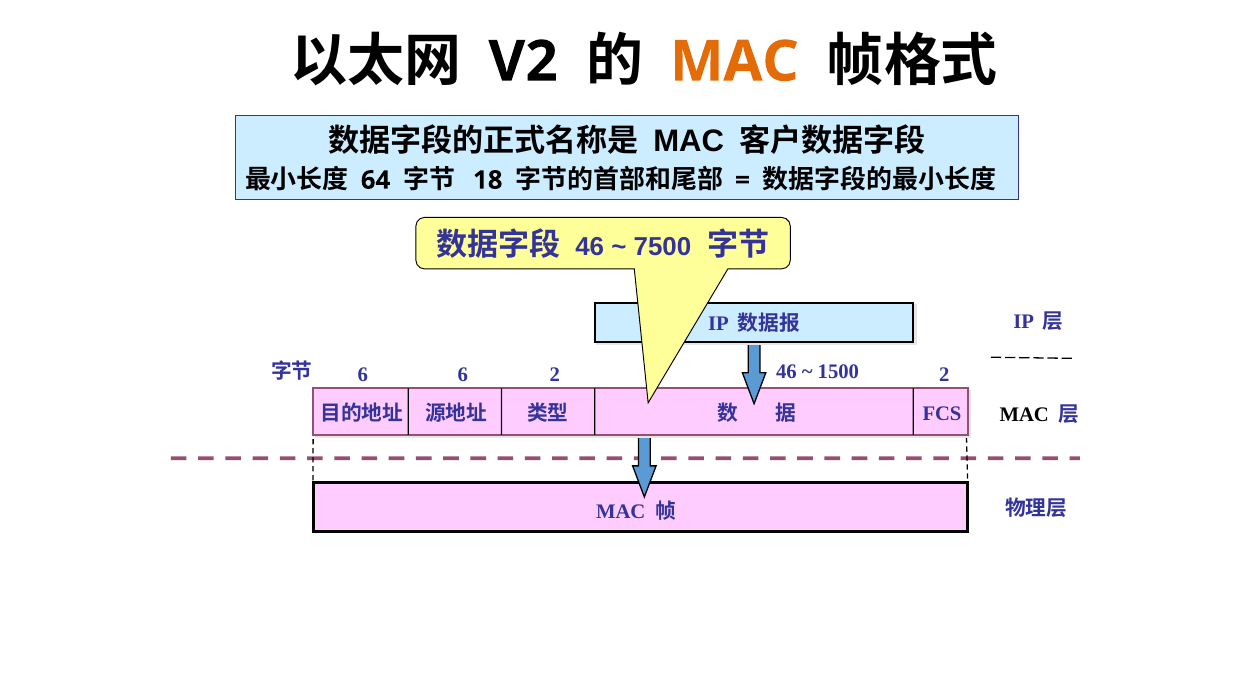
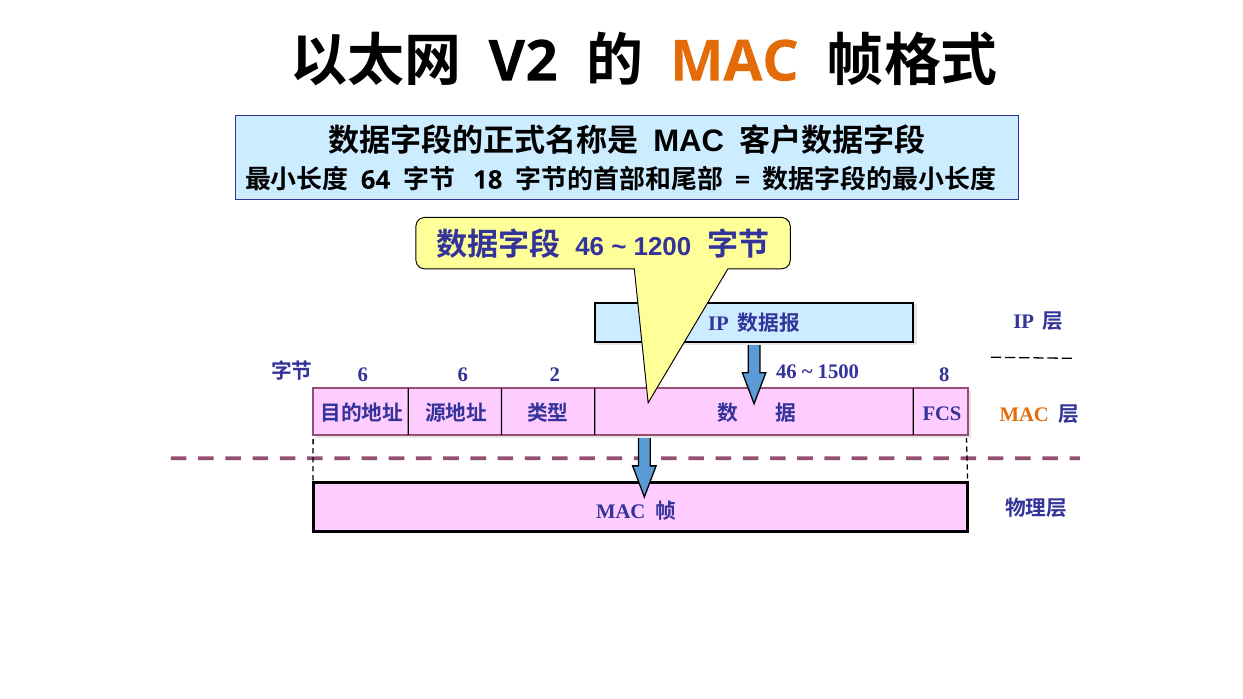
7500: 7500 -> 1200 (662, 247)
2: 2 -> 8 (944, 375)
MAC colour: black -> orange (1024, 415)
